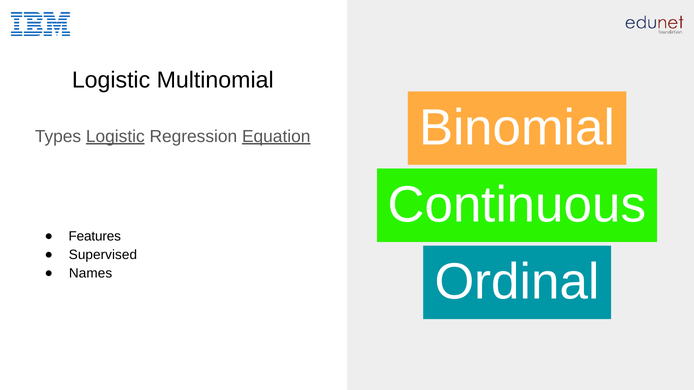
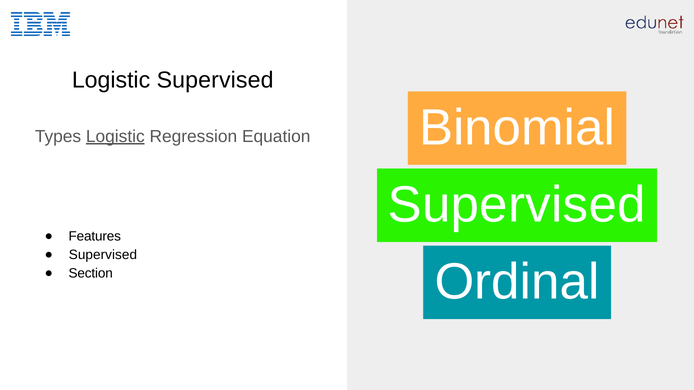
Logistic Multinomial: Multinomial -> Supervised (215, 80)
Equation underline: present -> none (276, 136)
Continuous: Continuous -> Supervised (517, 205)
Names: Names -> Section (91, 274)
